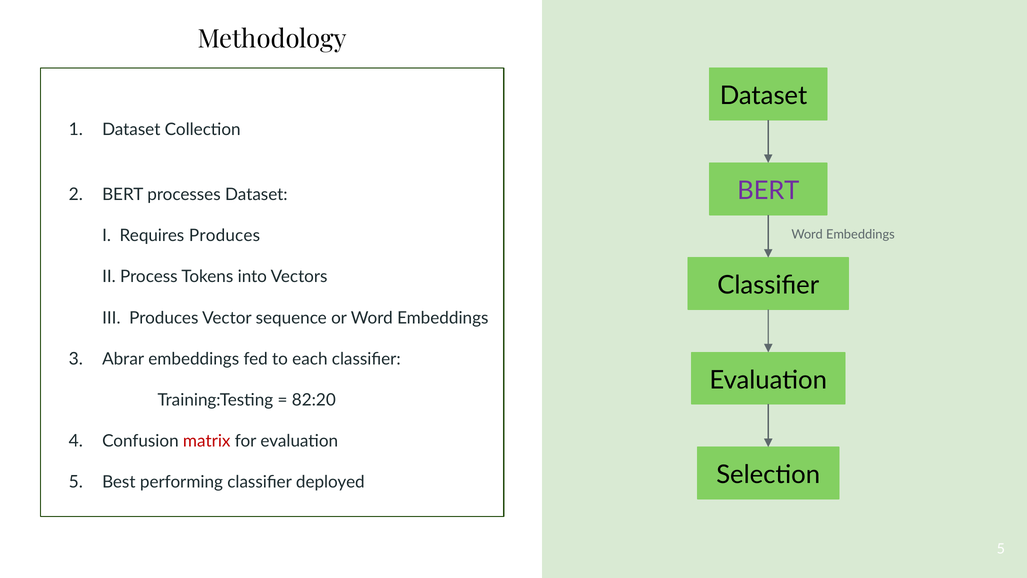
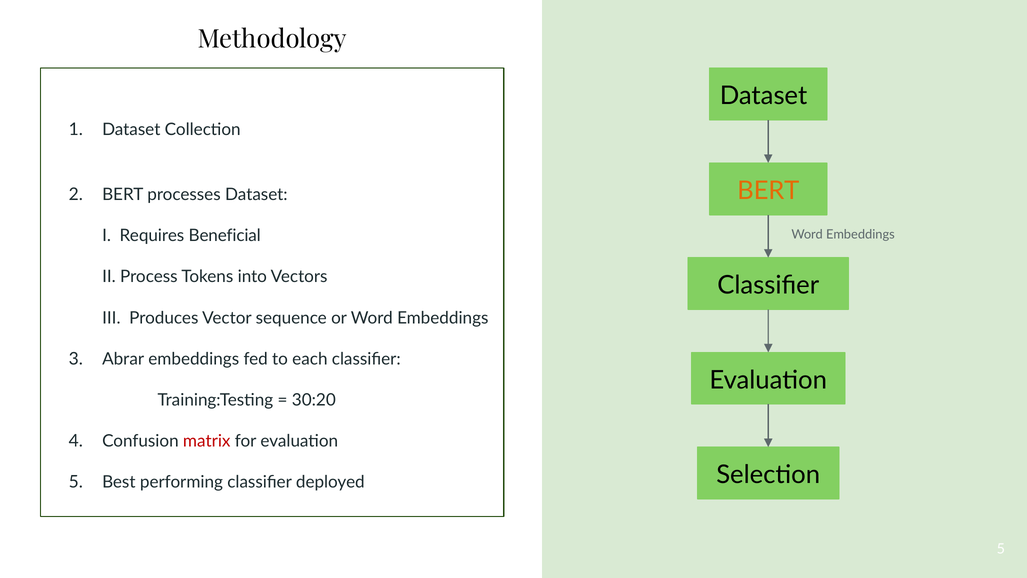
BERT colour: purple -> orange (768, 191)
Requires Produces: Produces -> Beneficial (225, 236)
82:20: 82:20 -> 30:20 (314, 400)
